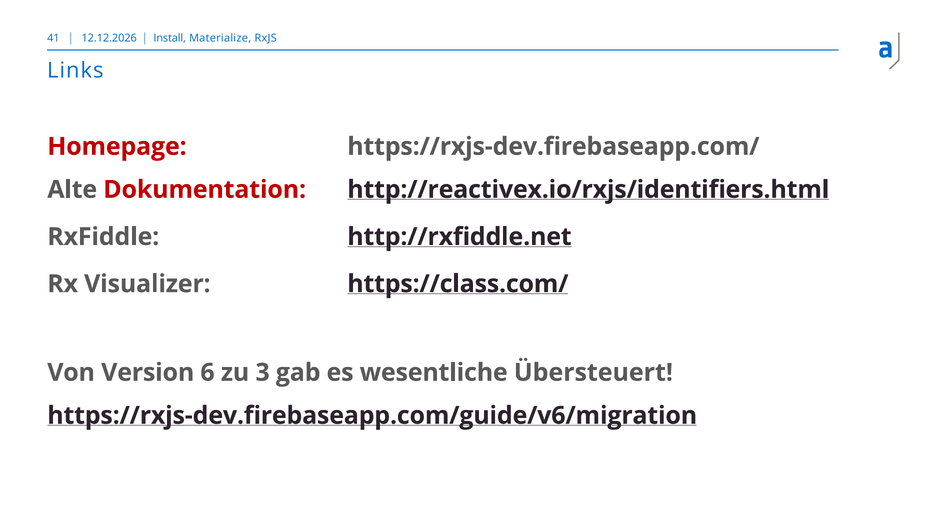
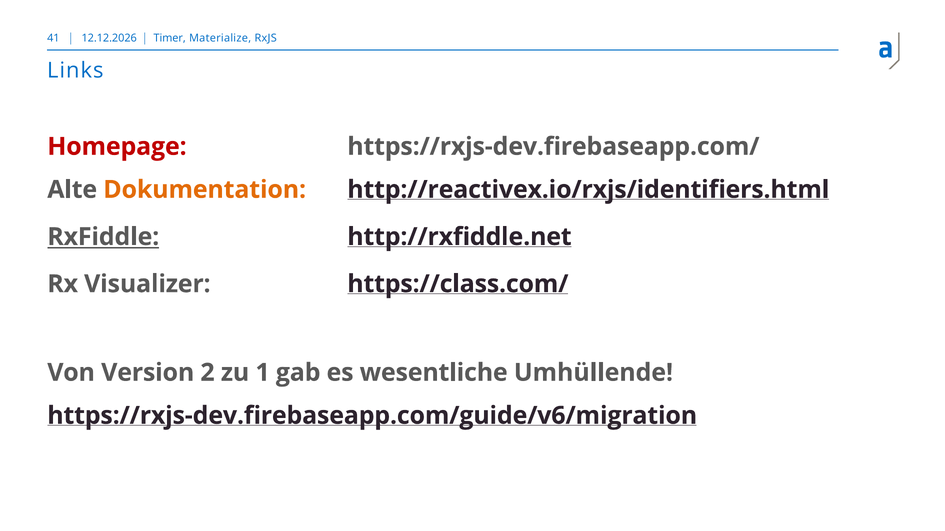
Install: Install -> Timer (170, 38)
Dokumentation colour: red -> orange (205, 190)
RxFiddle underline: none -> present (103, 237)
6: 6 -> 2 (207, 373)
3: 3 -> 1 (263, 373)
Übersteuert: Übersteuert -> Umhüllende (593, 373)
